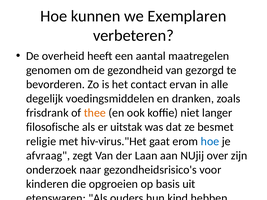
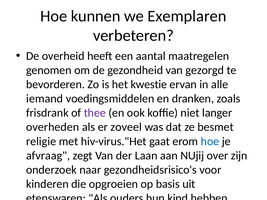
contact: contact -> kwestie (149, 84)
degelijk: degelijk -> iemand (45, 99)
thee colour: orange -> purple (95, 113)
filosofische: filosofische -> overheden (53, 127)
uitstak: uitstak -> zoveel (126, 127)
